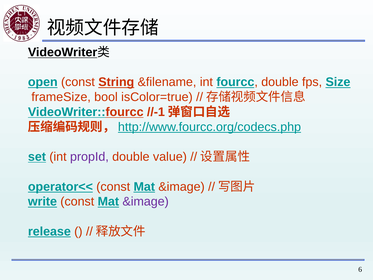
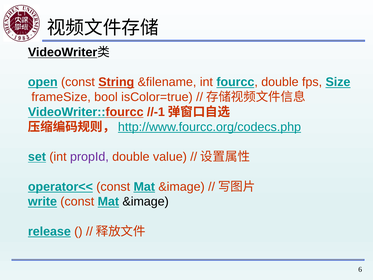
&image colour: purple -> black (146, 201)
